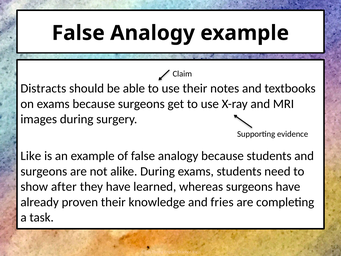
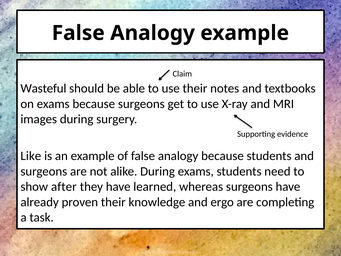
Distracts: Distracts -> Wasteful (43, 88)
fries: fries -> ergo (222, 202)
